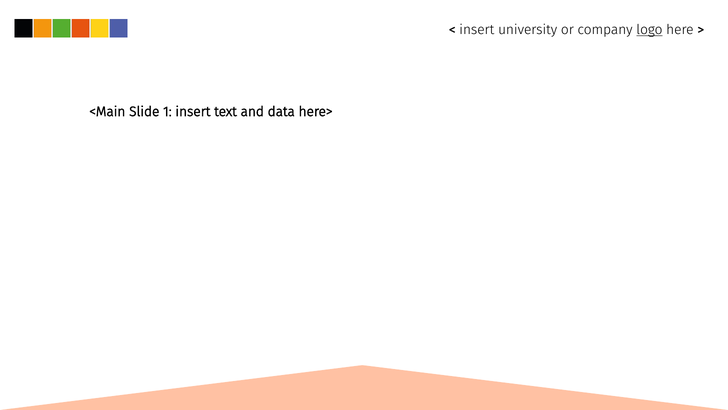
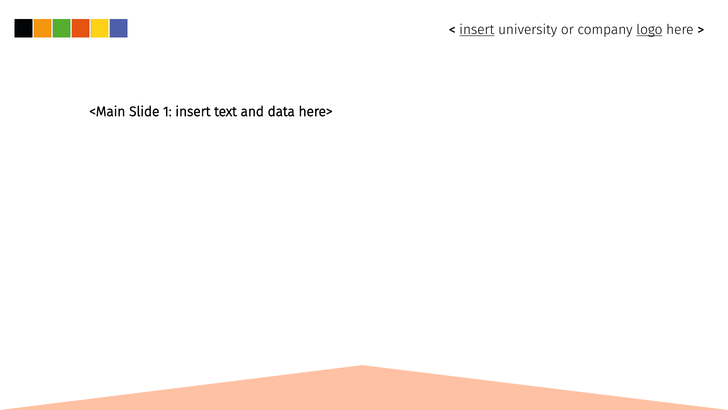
insert underline: none -> present (477, 30)
